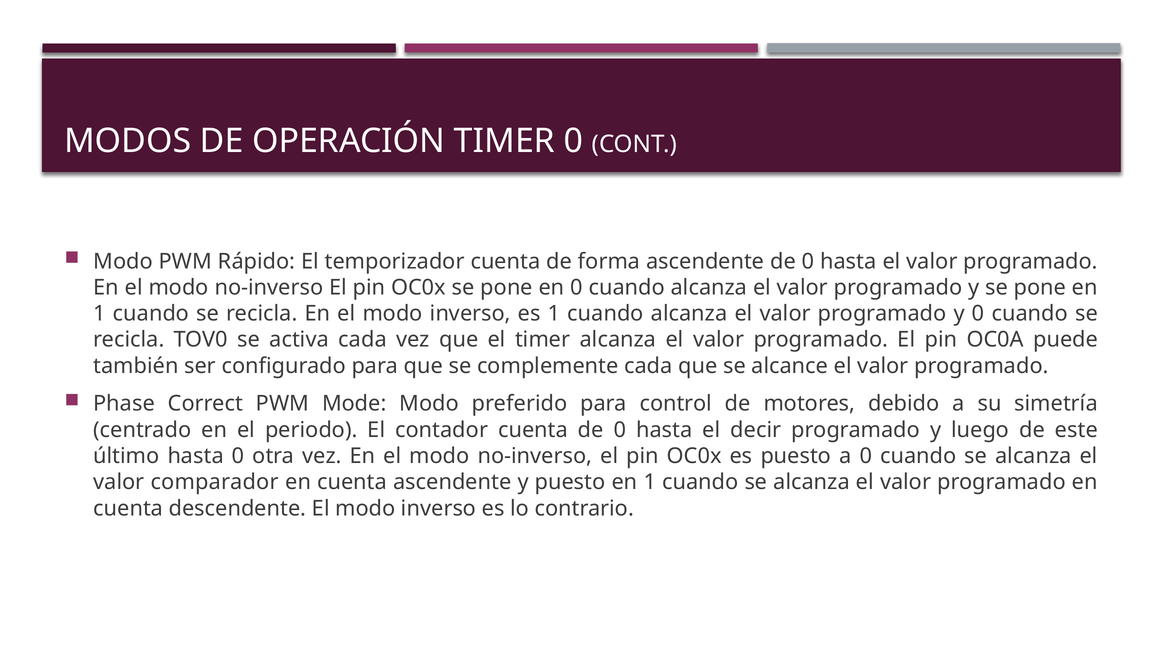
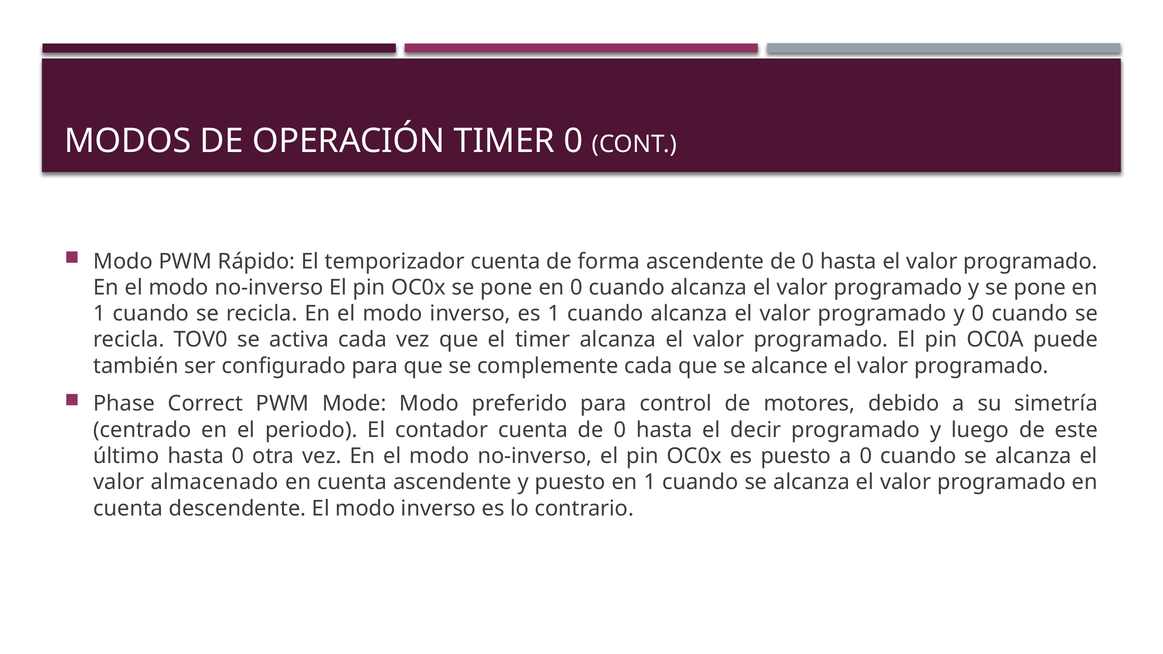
comparador: comparador -> almacenado (215, 482)
